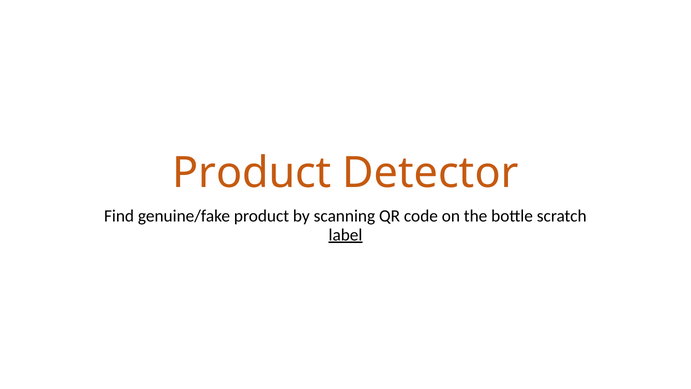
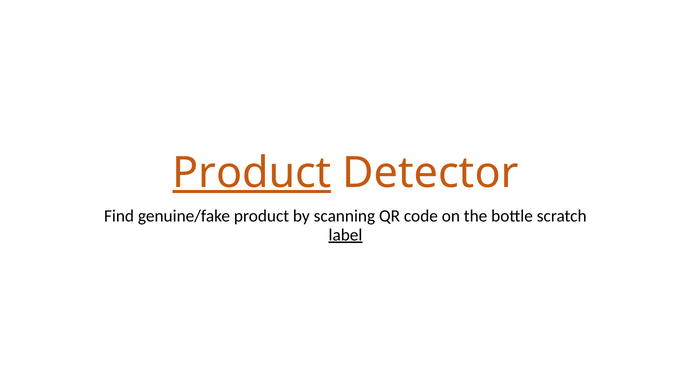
Product underline: none -> present (252, 173)
